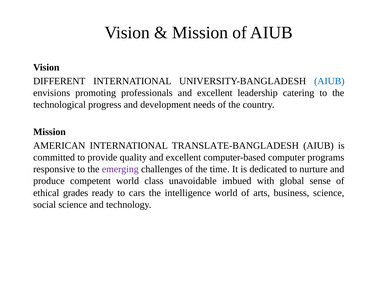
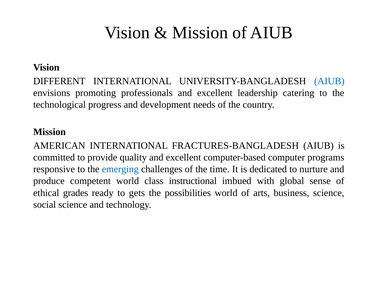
TRANSLATE-BANGLADESH: TRANSLATE-BANGLADESH -> FRACTURES-BANGLADESH (235, 145)
emerging colour: purple -> blue (120, 169)
unavoidable: unavoidable -> instructional (193, 181)
cars: cars -> gets (137, 192)
intelligence: intelligence -> possibilities (188, 192)
